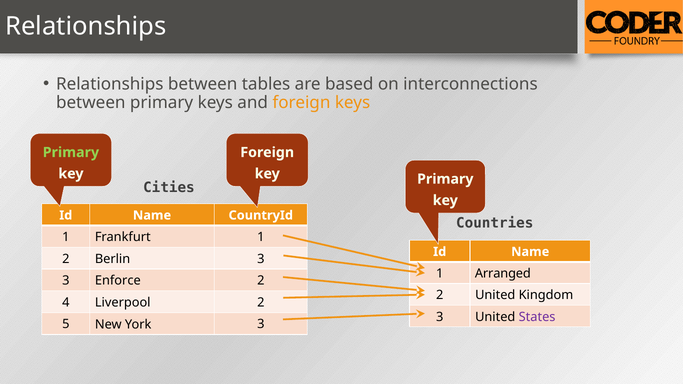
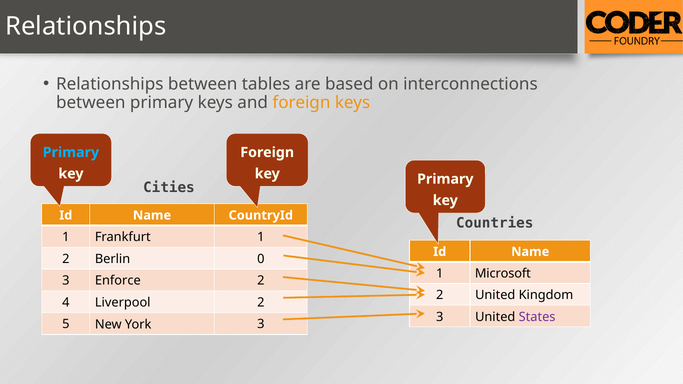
Primary colour: light green -> light blue (71, 152)
Berlin 3: 3 -> 0 (261, 259)
Arranged: Arranged -> Microsoft (503, 274)
